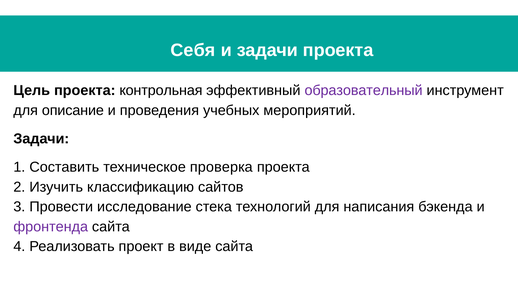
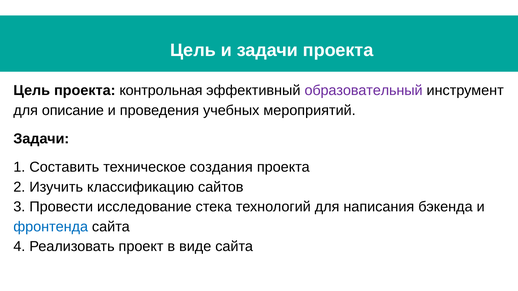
Себя: Себя -> Цель (193, 50)
проверка: проверка -> создания (221, 167)
фронтенда colour: purple -> blue (51, 227)
